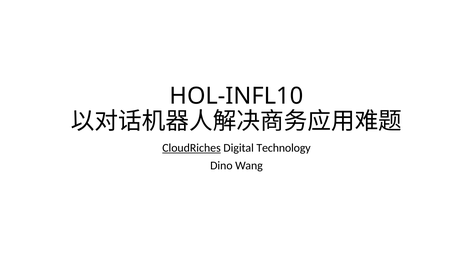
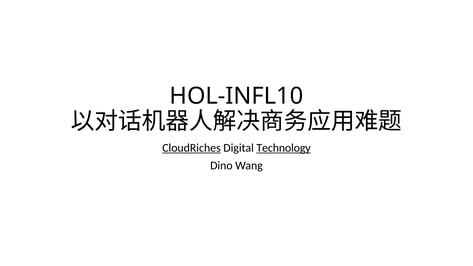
Technology underline: none -> present (284, 148)
